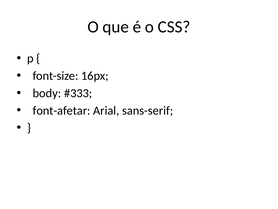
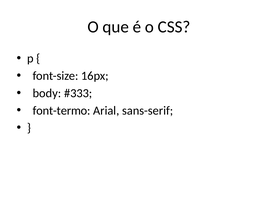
font-afetar: font-afetar -> font-termo (62, 110)
